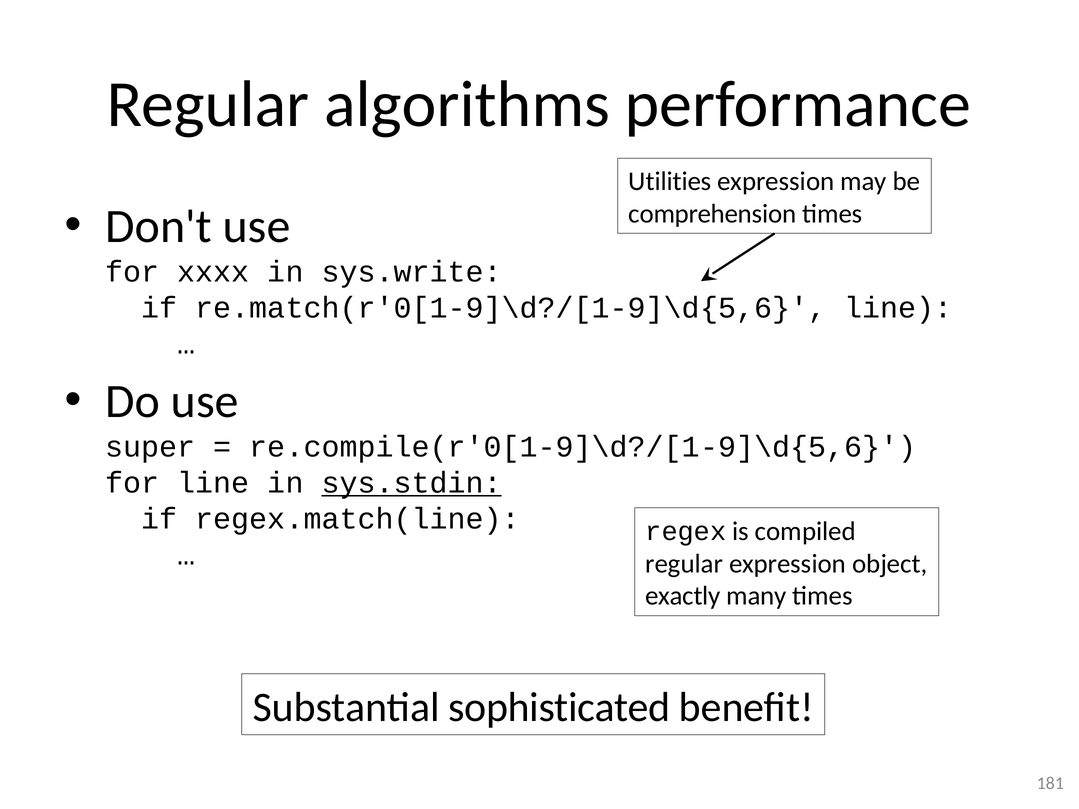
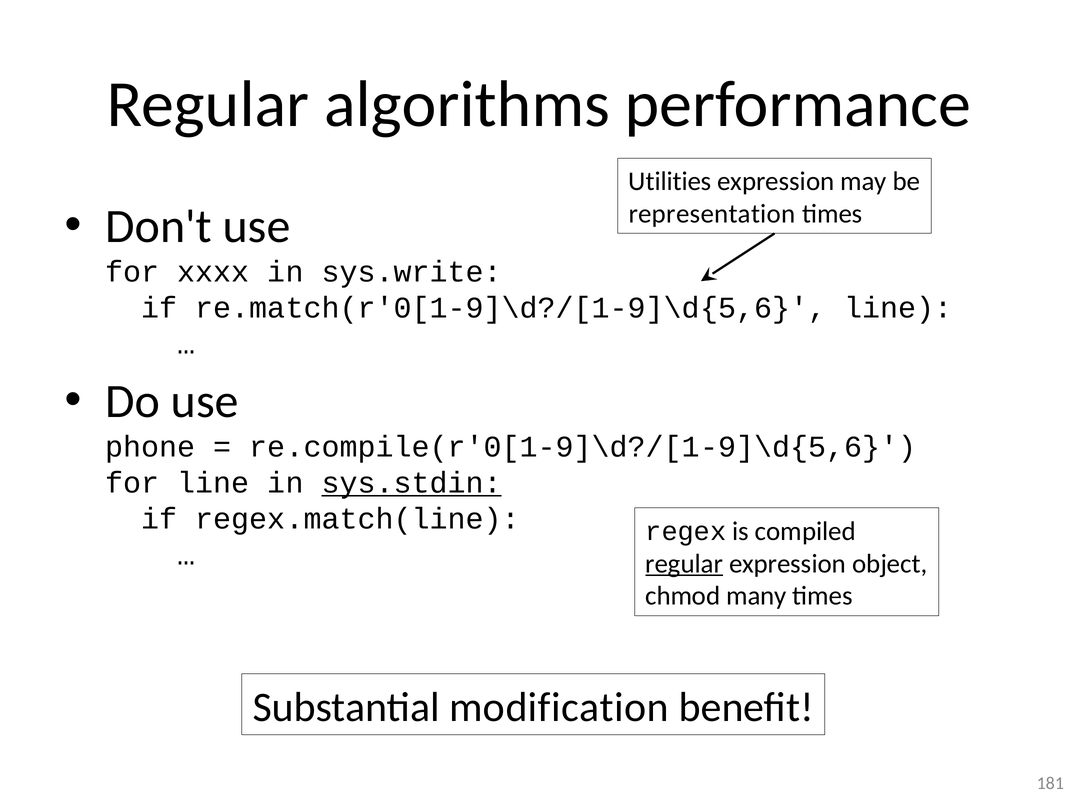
comprehension: comprehension -> representation (712, 214)
super: super -> phone (150, 447)
regular underline: none -> present (684, 564)
exactly: exactly -> chmod (683, 596)
sophisticated: sophisticated -> modification (559, 708)
